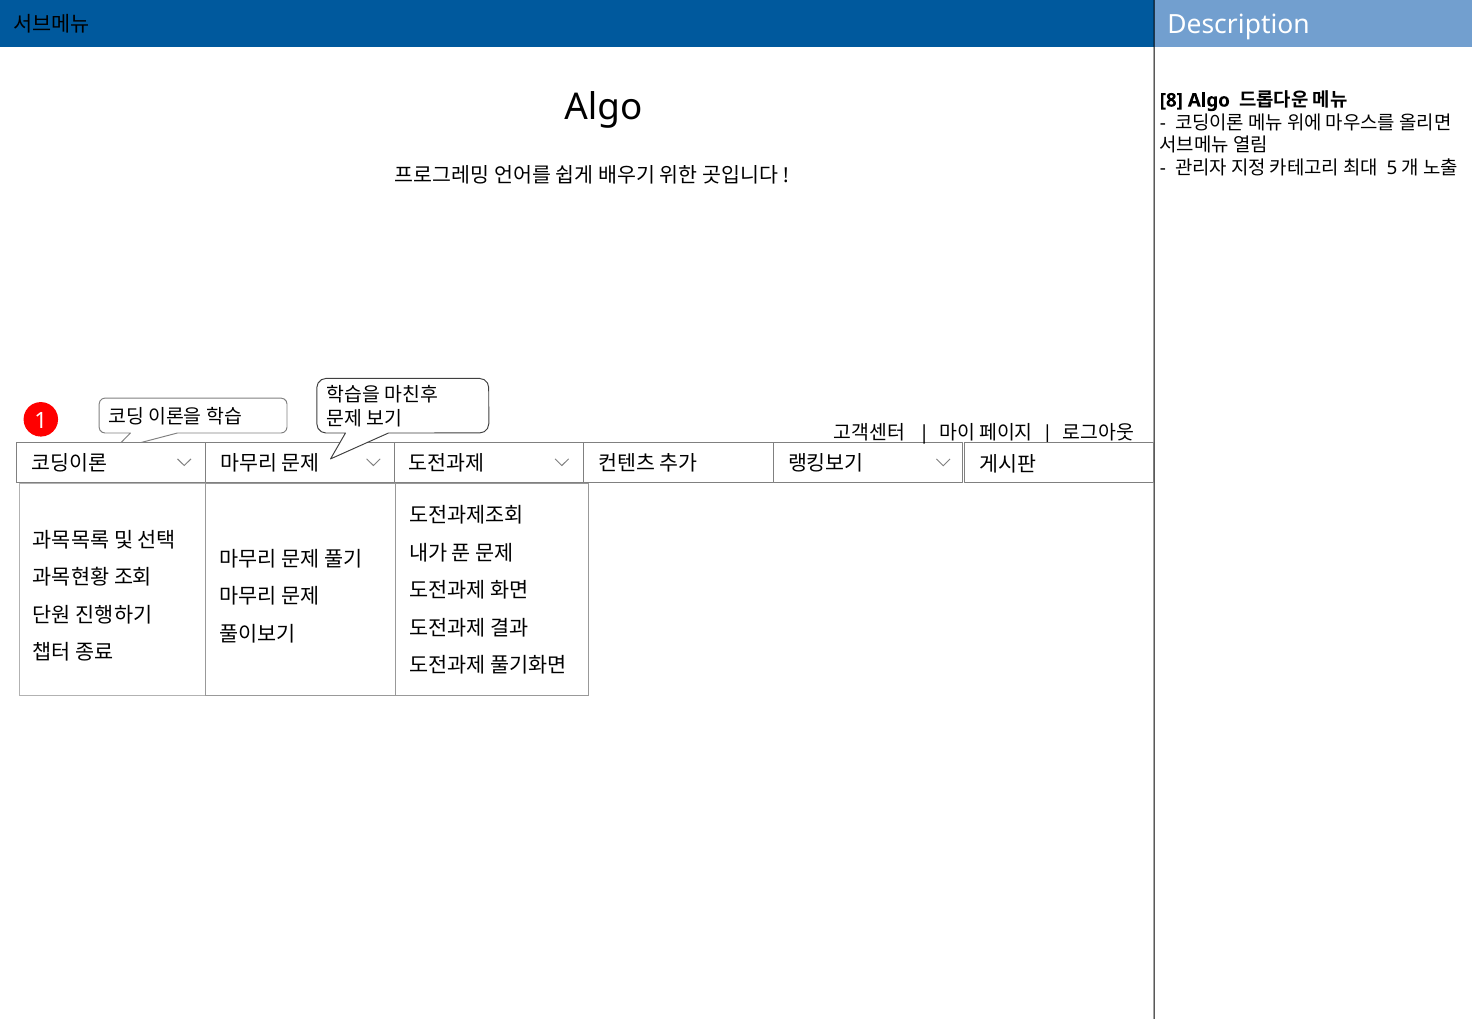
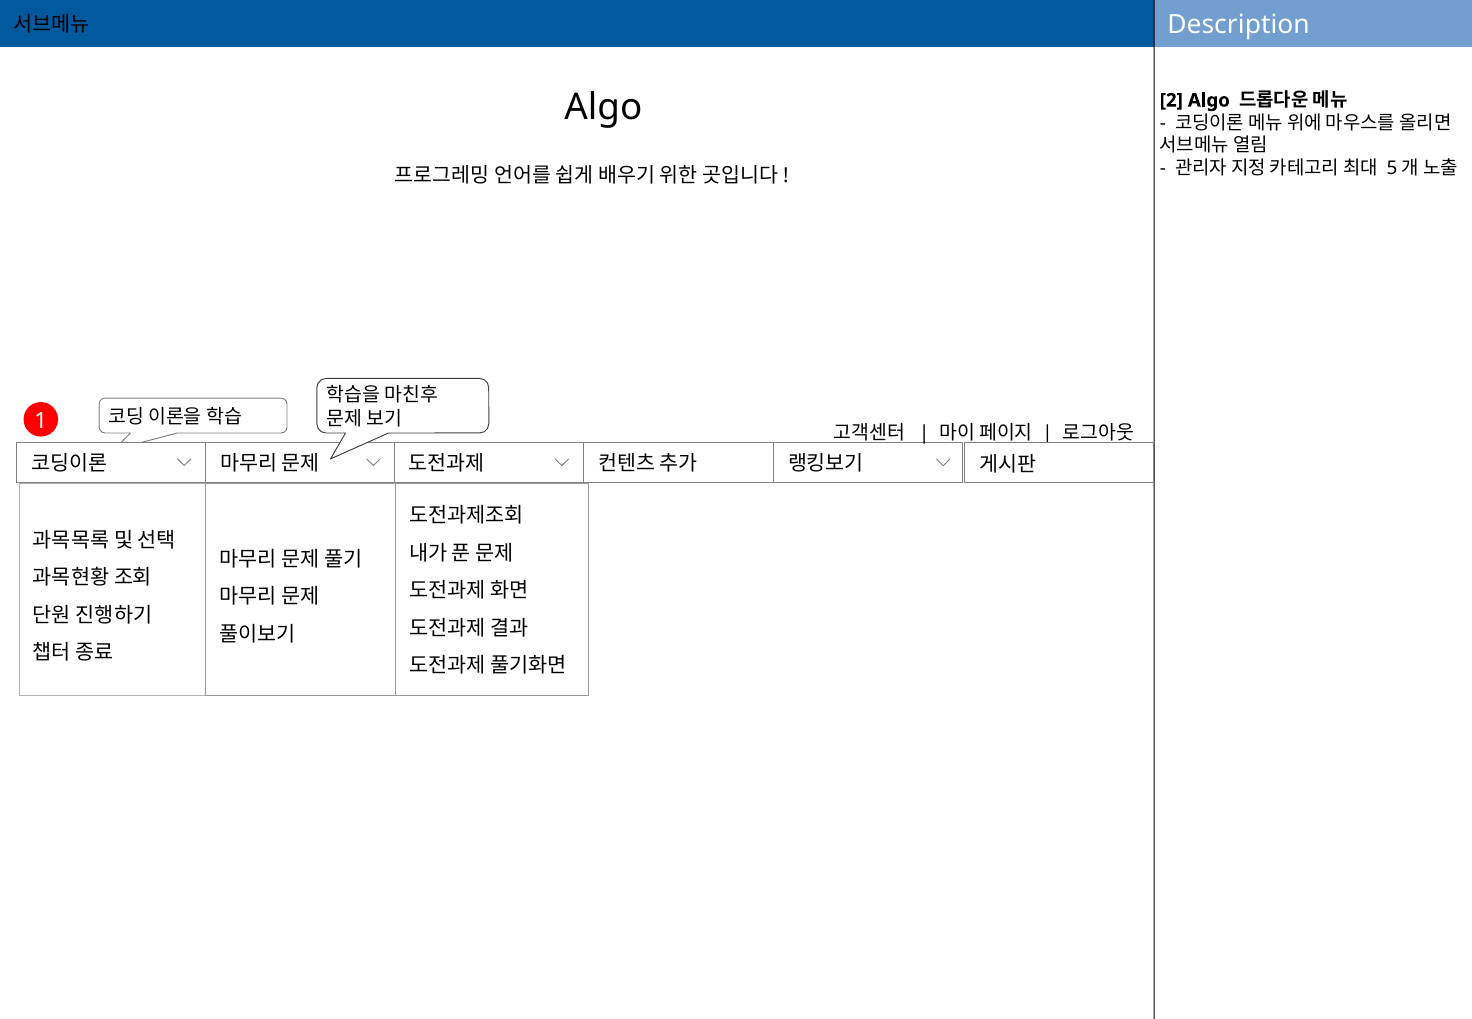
8: 8 -> 2 (1171, 100)
